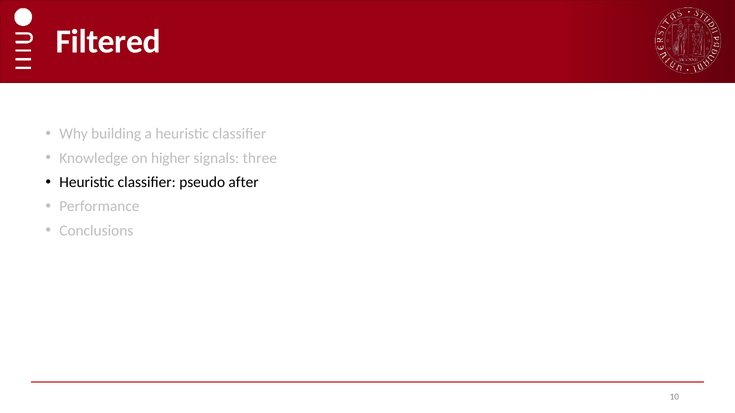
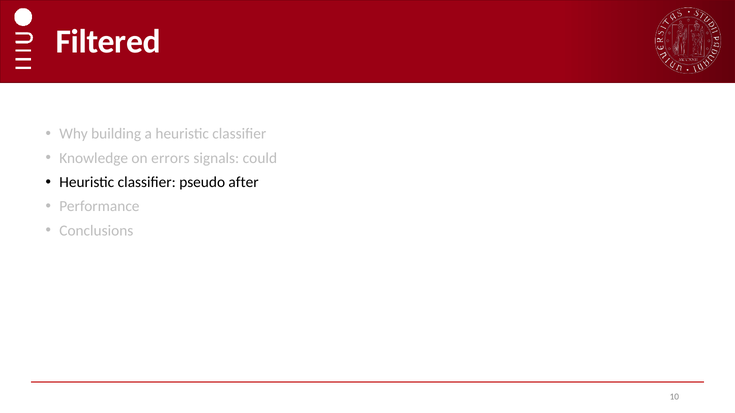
higher: higher -> errors (170, 158)
three: three -> could (260, 158)
